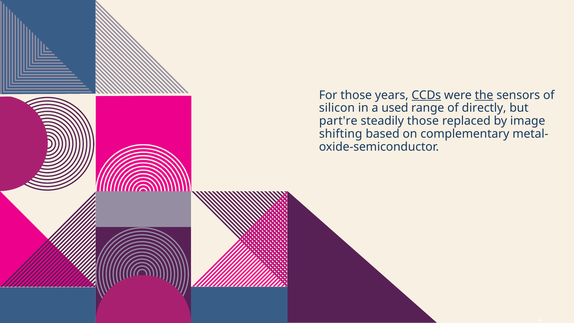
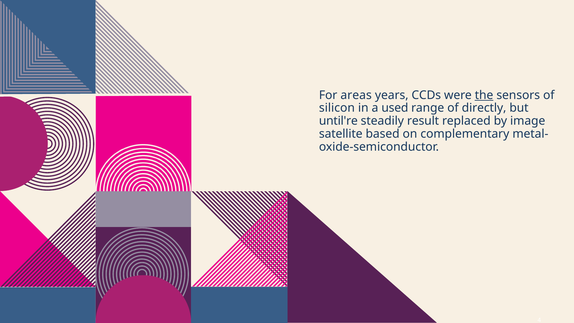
For those: those -> areas (356, 95)
CCDs underline: present -> none (426, 95)
part're: part're -> until're (338, 121)
steadily those: those -> result (423, 121)
shifting: shifting -> satellite (341, 134)
